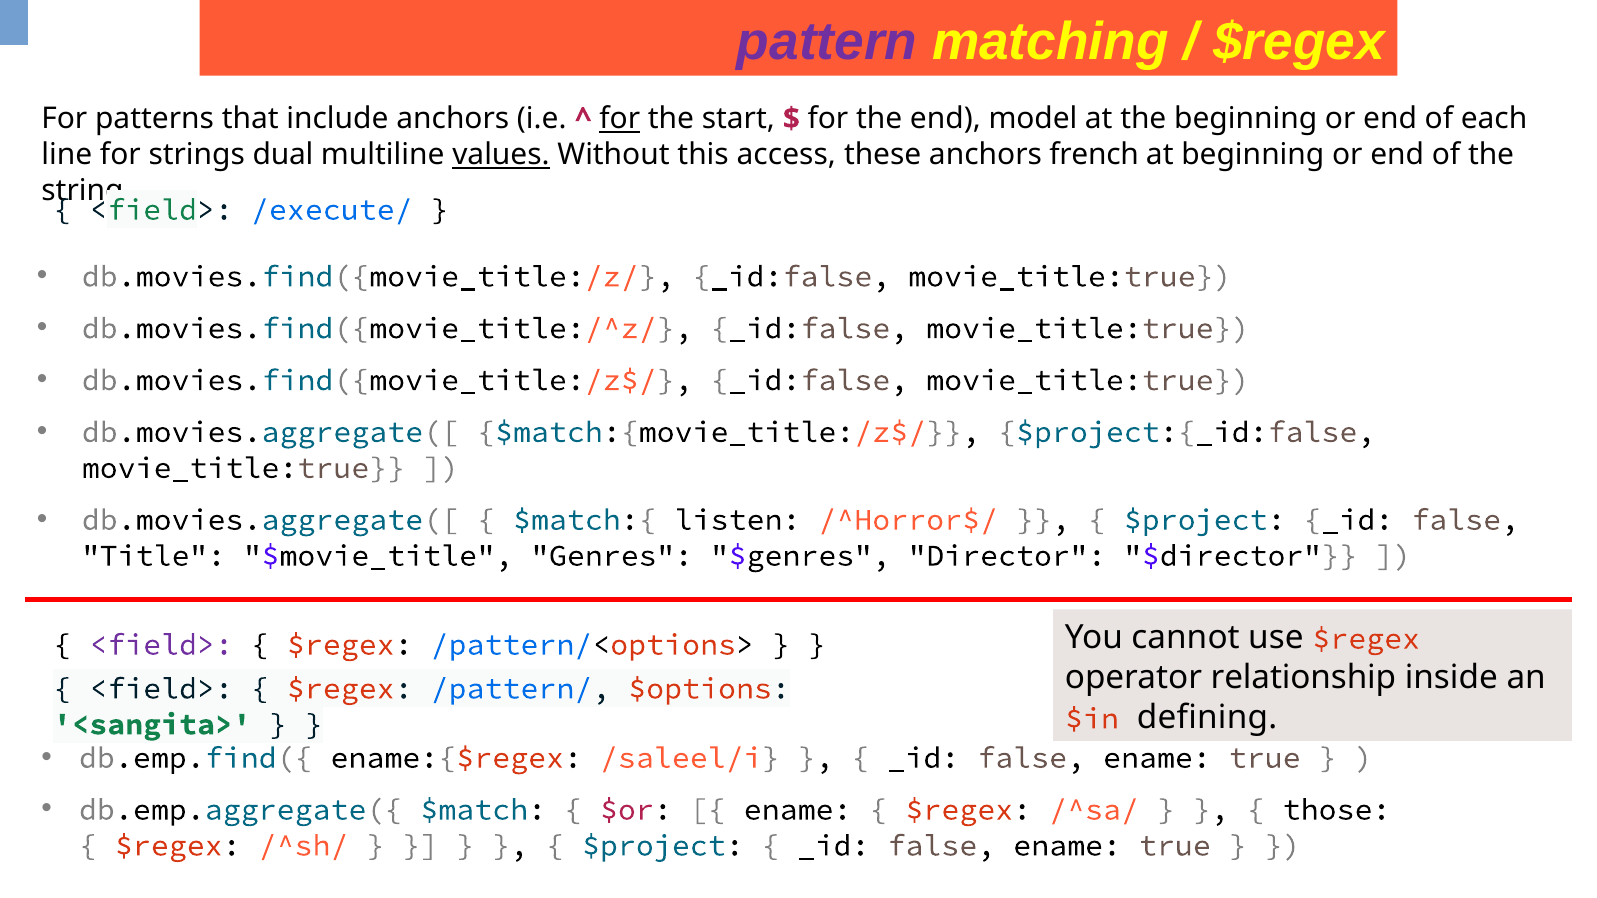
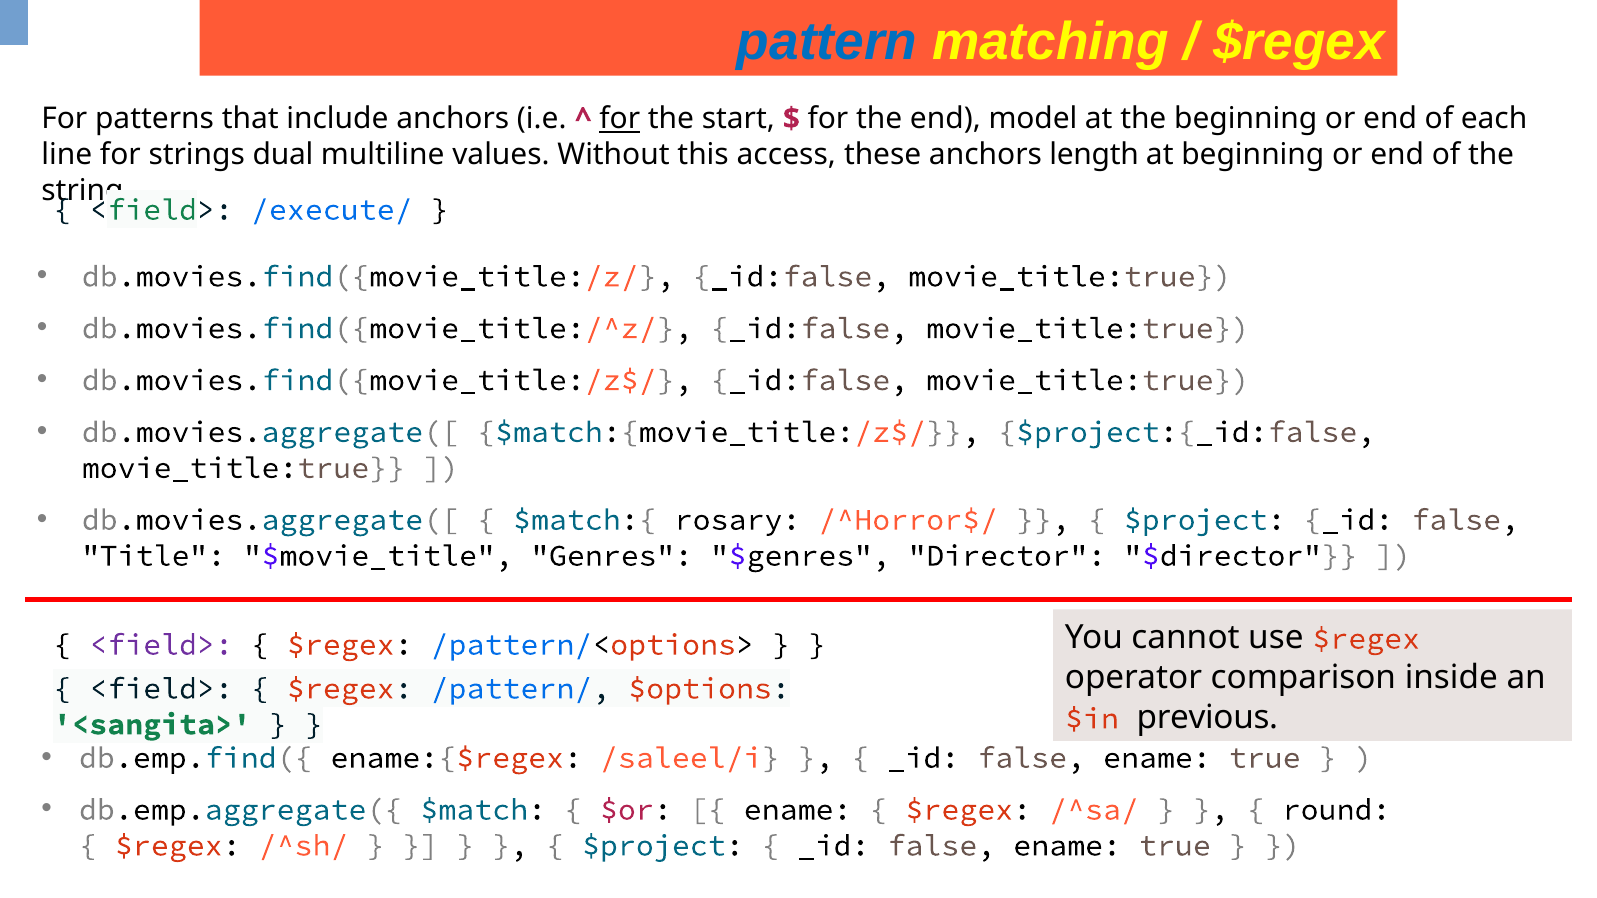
pattern colour: purple -> blue (827, 42)
values underline: present -> none (501, 155)
french: french -> length (1094, 155)
listen: listen -> rosary (738, 520)
relationship: relationship -> comparison (1303, 678)
defining: defining -> previous (1207, 718)
those: those -> round (1337, 810)
